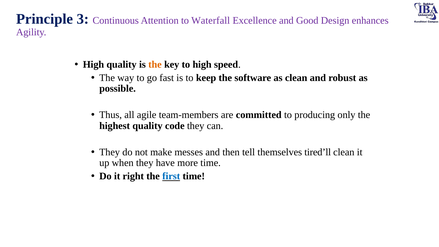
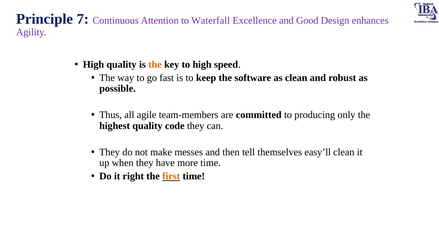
3: 3 -> 7 (83, 19)
tired’ll: tired’ll -> easy’ll (318, 152)
first colour: blue -> orange (171, 176)
